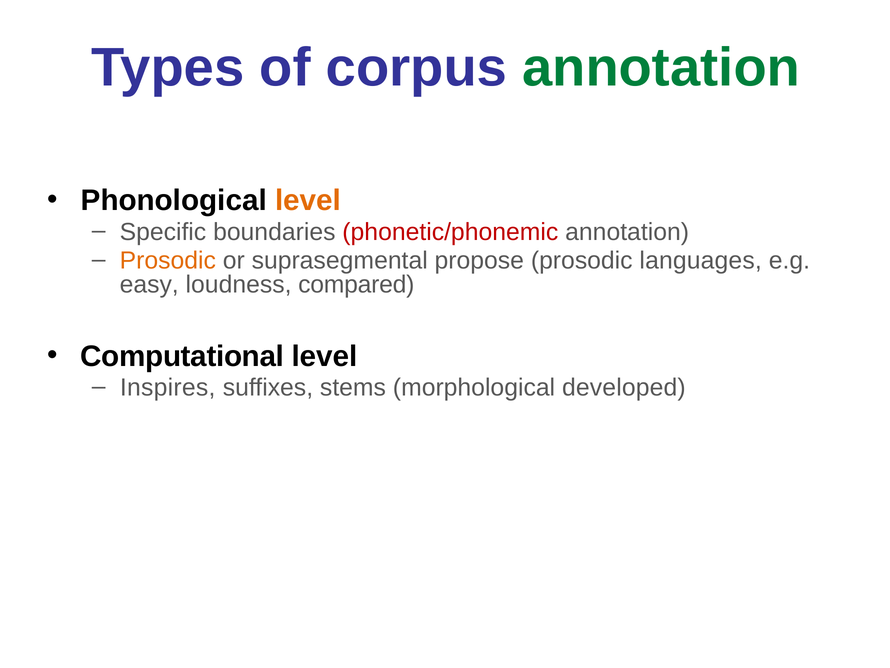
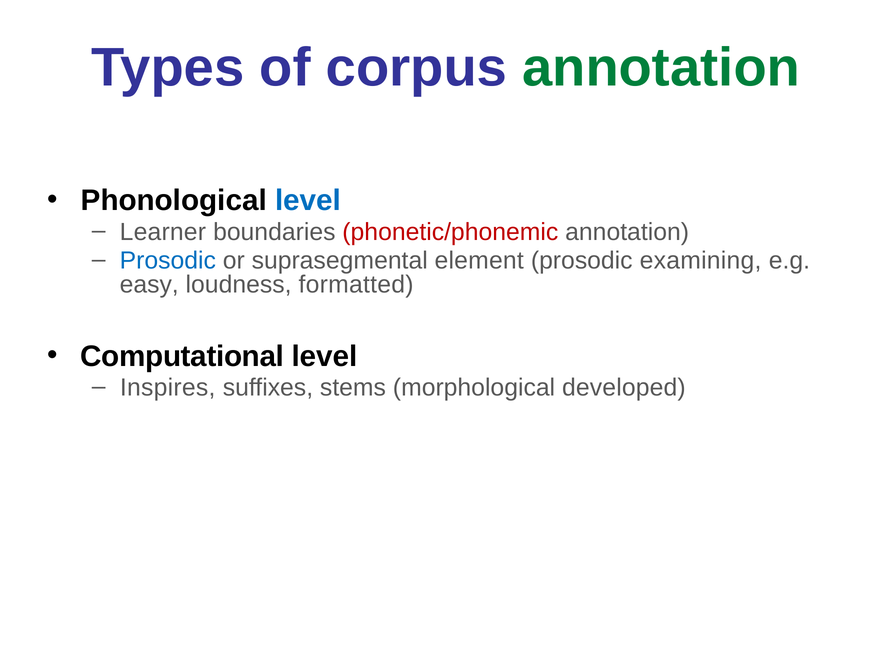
level colour: orange -> blue (308, 200)
Specific: Specific -> Learner (163, 232)
Prosodic colour: orange -> blue (168, 260)
propose: propose -> element (479, 260)
languages: languages -> examining (701, 260)
compared: compared -> formatted (356, 284)
